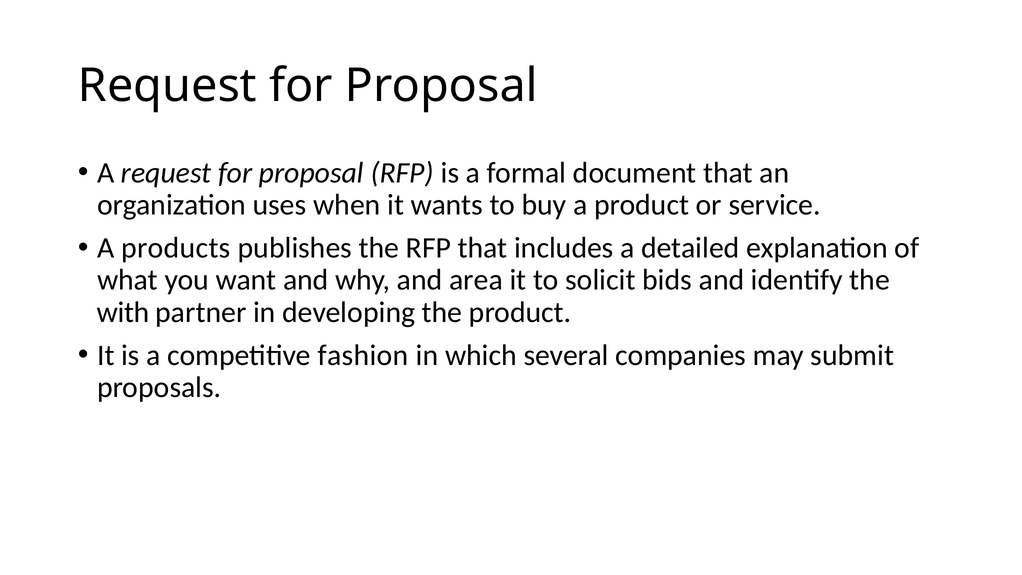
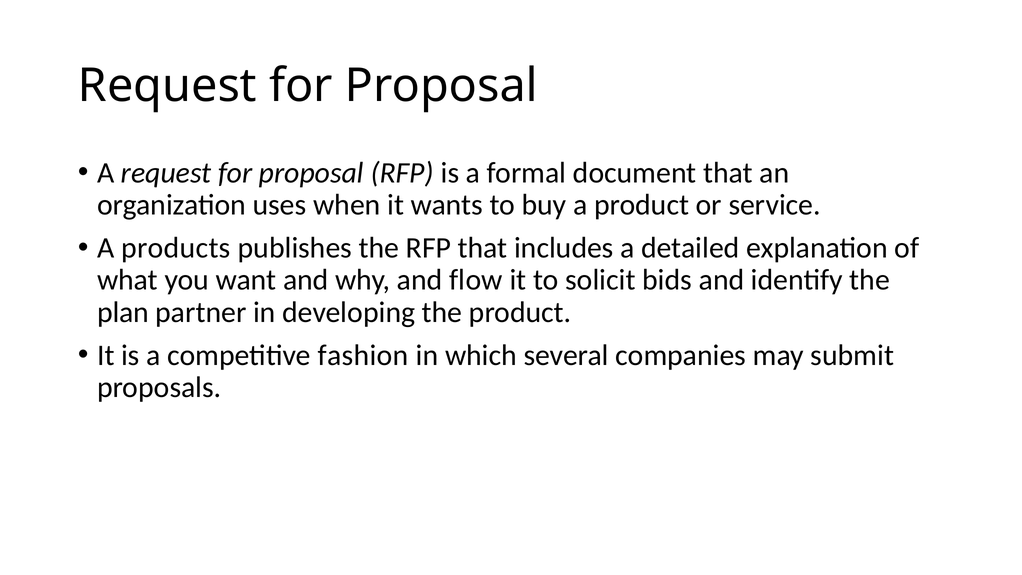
area: area -> flow (476, 280)
with: with -> plan (123, 312)
